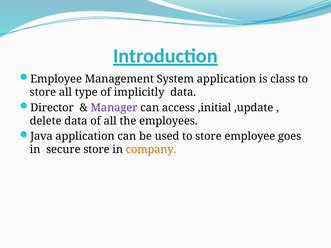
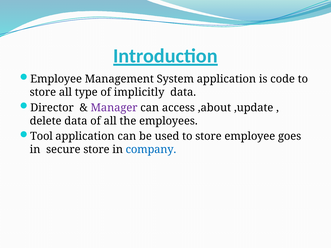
class: class -> code (283, 79)
,initial: ,initial -> ,about (214, 108)
Java: Java -> Tool (41, 136)
company colour: orange -> blue (151, 150)
